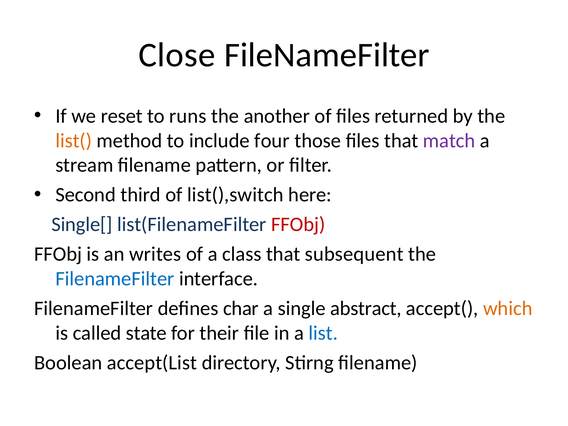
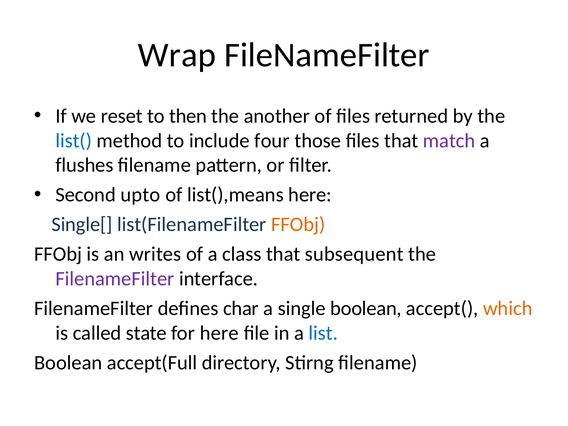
Close: Close -> Wrap (177, 55)
runs: runs -> then (188, 116)
list( colour: orange -> blue (74, 141)
stream: stream -> flushes (84, 165)
third: third -> upto (140, 195)
list(),switch: list(),switch -> list(),means (235, 195)
FFObj colour: red -> orange (298, 224)
FilenameFilter colour: blue -> purple (115, 279)
single abstract: abstract -> boolean (366, 308)
for their: their -> here (219, 333)
accept(List: accept(List -> accept(Full (152, 363)
